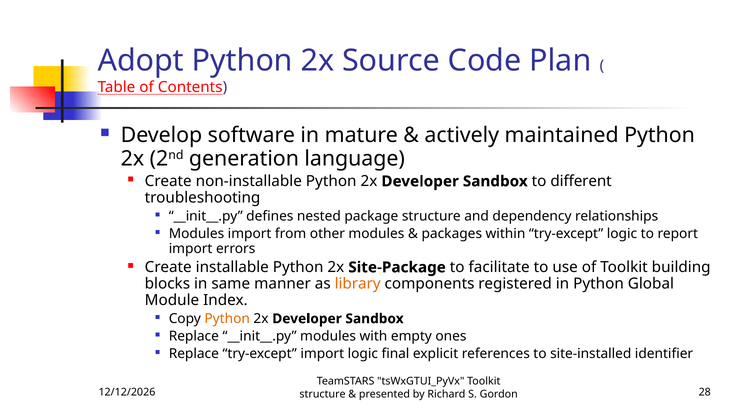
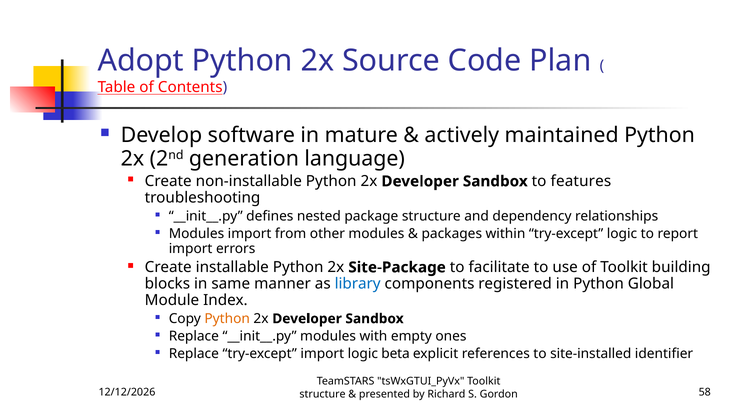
different: different -> features (581, 181)
library colour: orange -> blue (358, 284)
final: final -> beta (396, 354)
28: 28 -> 58 (705, 392)
